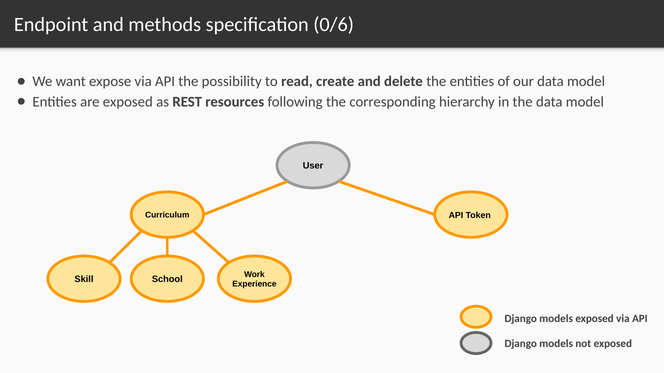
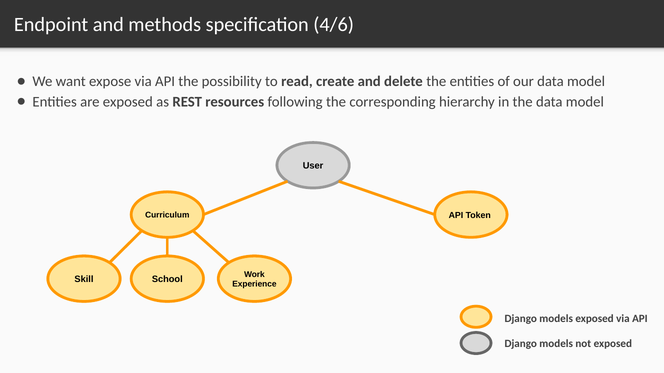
0/6: 0/6 -> 4/6 (334, 25)
